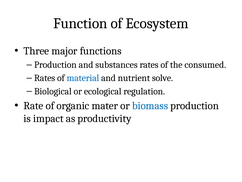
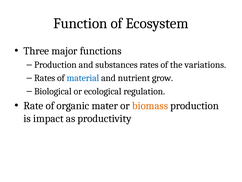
consumed: consumed -> variations (205, 65)
solve: solve -> grow (162, 78)
biomass colour: blue -> orange (150, 105)
